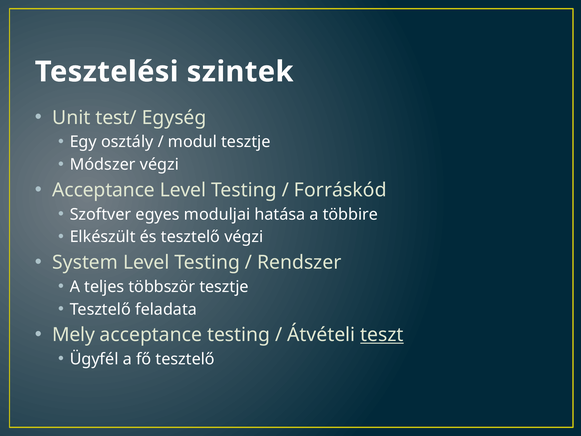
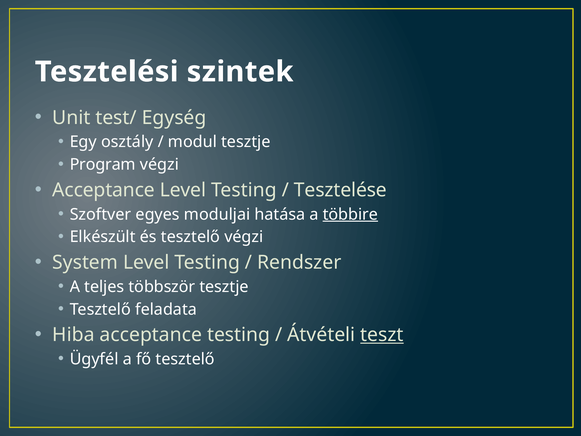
Módszer: Módszer -> Program (103, 165)
Forráskód: Forráskód -> Tesztelése (340, 190)
többire underline: none -> present (350, 214)
Mely: Mely -> Hiba (73, 335)
